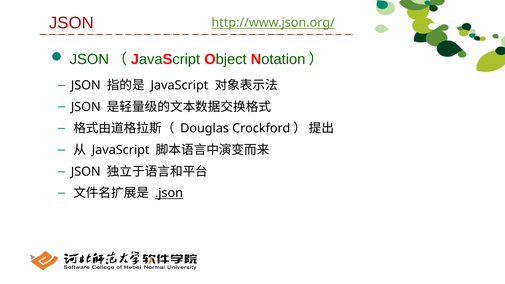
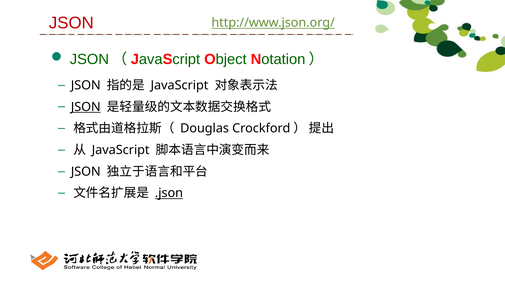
JSON underline: none -> present (86, 107)
